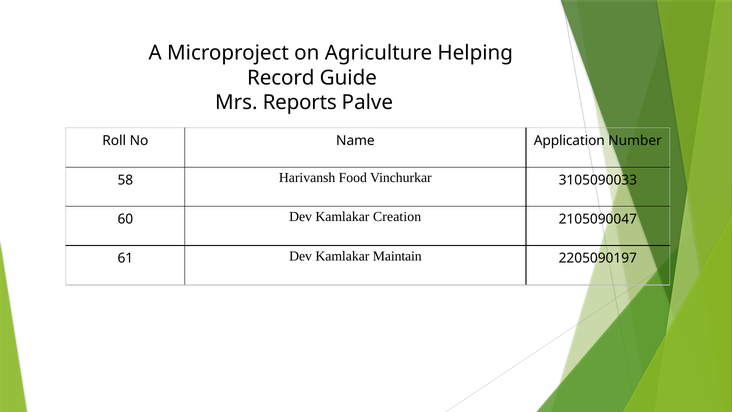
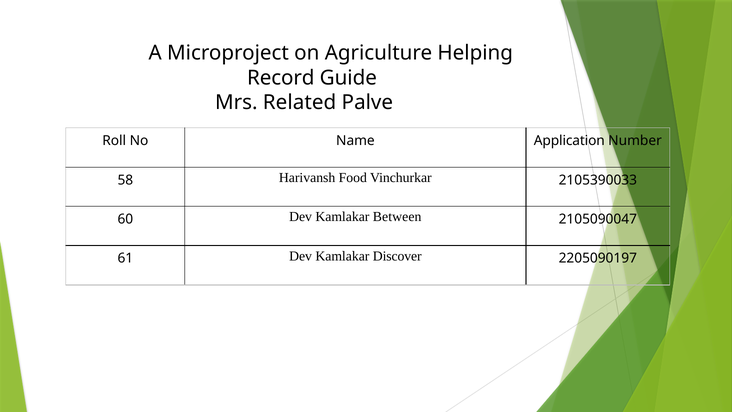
Reports: Reports -> Related (300, 103)
3105090033: 3105090033 -> 2105390033 (598, 180)
Creation: Creation -> Between (397, 216)
Maintain: Maintain -> Discover (397, 256)
